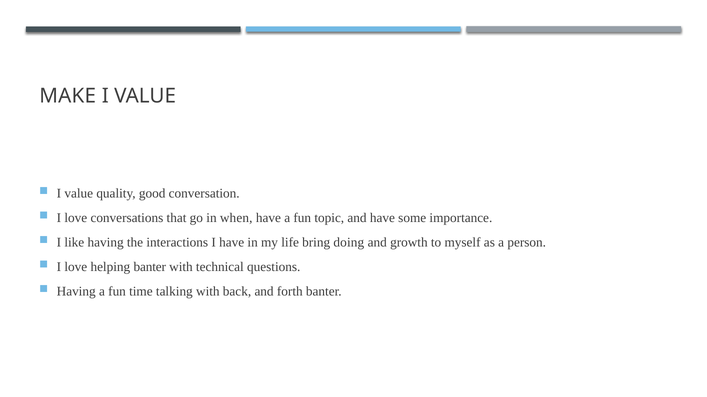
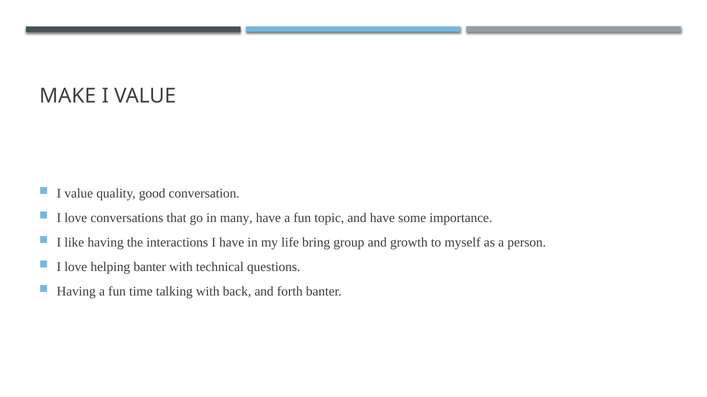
when: when -> many (236, 218)
doing: doing -> group (349, 243)
